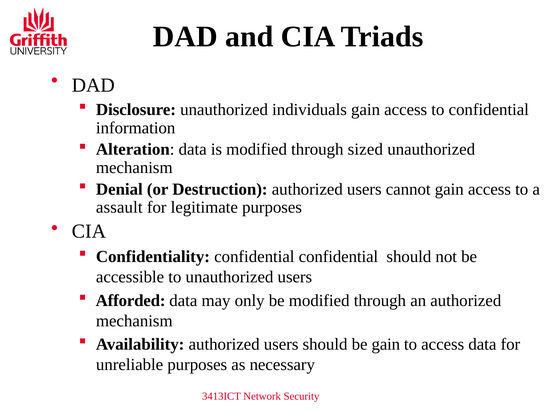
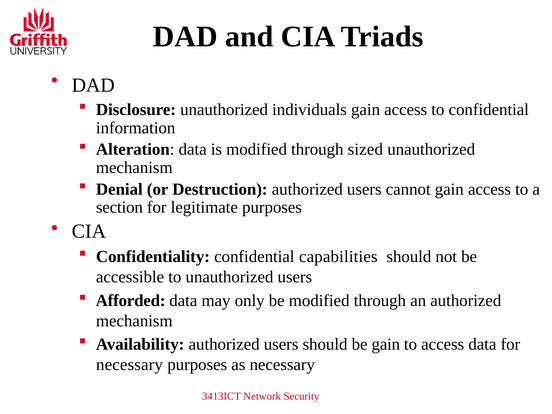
assault: assault -> section (119, 207)
confidential confidential: confidential -> capabilities (338, 257)
unreliable: unreliable -> necessary (129, 365)
